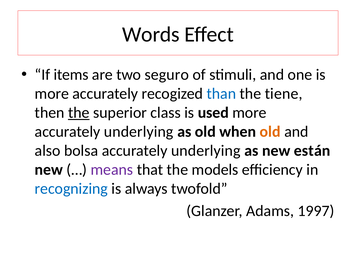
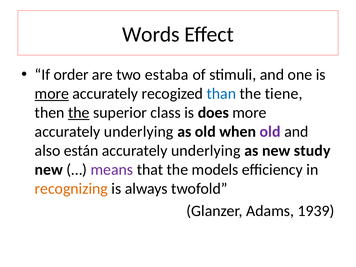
items: items -> order (71, 75)
seguro: seguro -> estaba (167, 75)
more underline: none -> present (52, 94)
used: used -> does (213, 113)
old colour: orange -> purple (270, 132)
bolsa: bolsa -> están (81, 151)
están: están -> study (312, 151)
recognizing colour: blue -> orange (71, 189)
1997: 1997 -> 1939 (316, 211)
